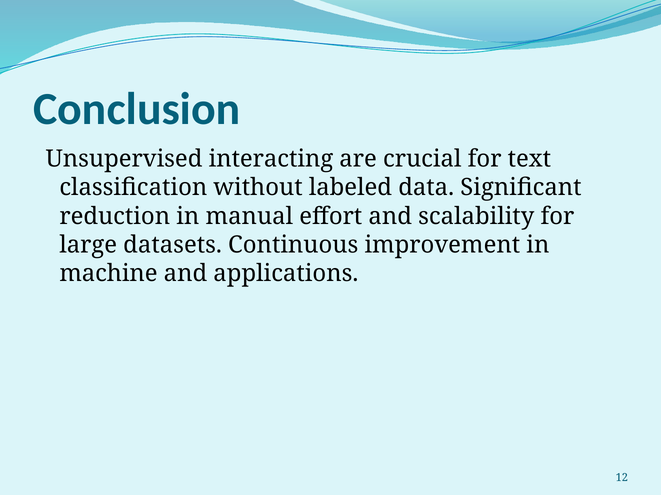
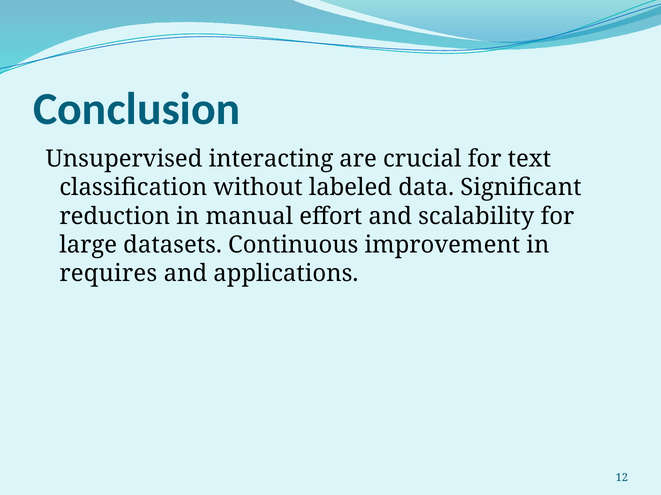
machine: machine -> requires (108, 274)
